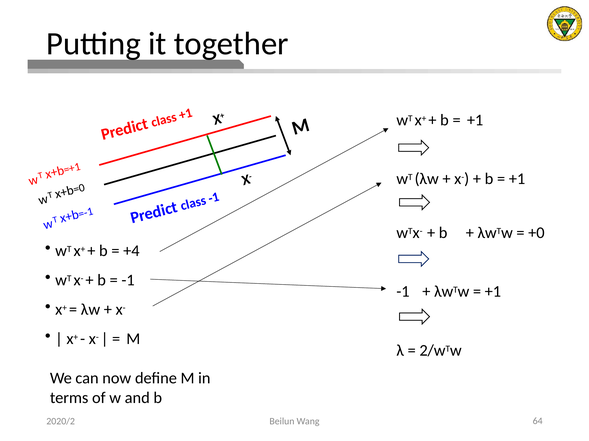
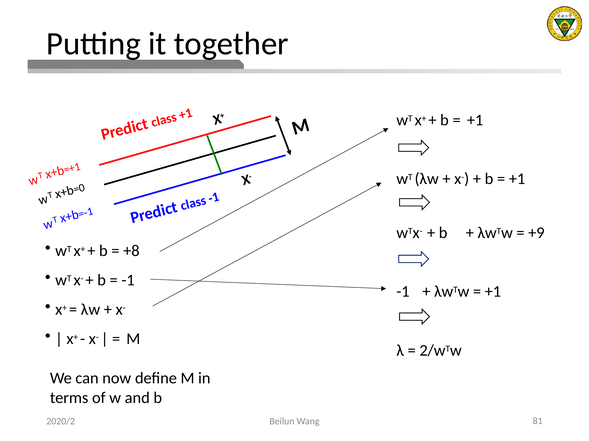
+0: +0 -> +9 (536, 233)
+4: +4 -> +8 (131, 251)
64: 64 -> 81 (538, 422)
